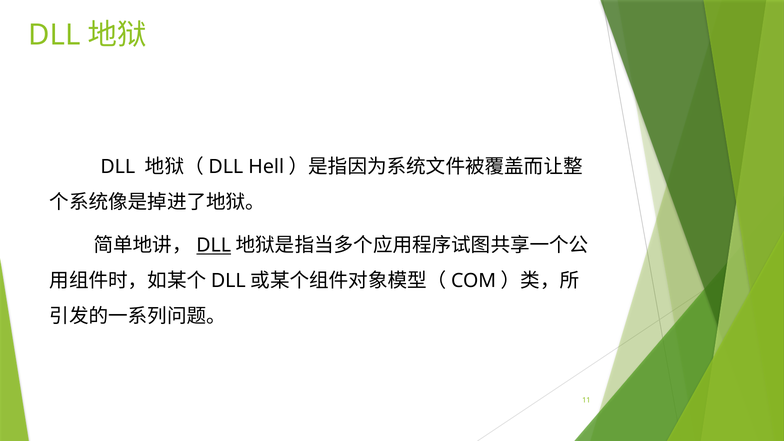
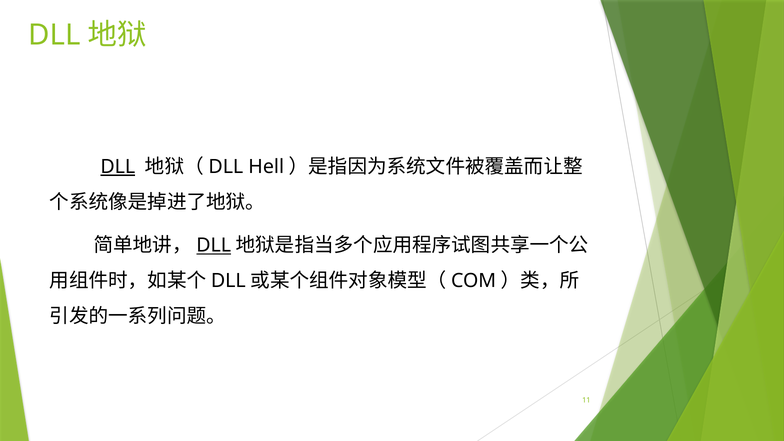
DLL underline: none -> present (118, 167)
